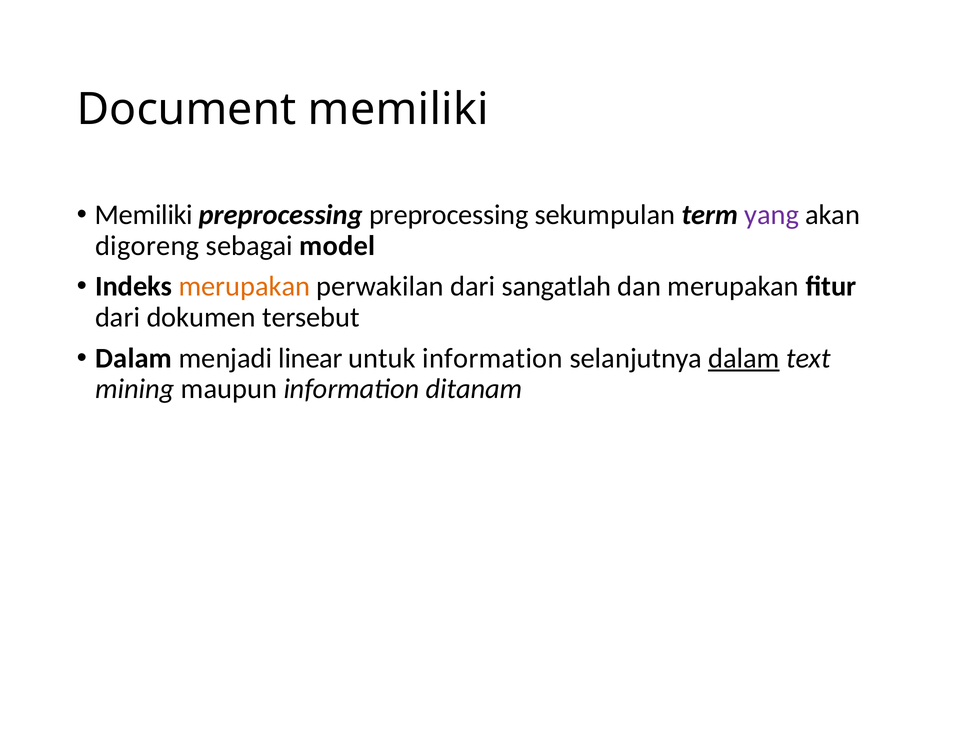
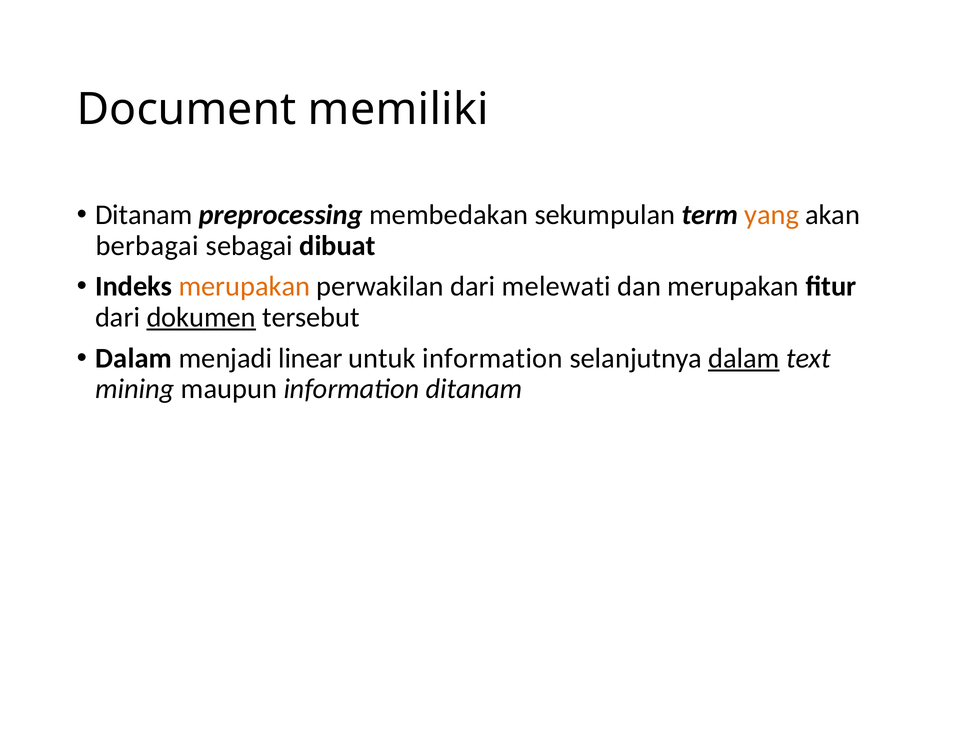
Memiliki: Memiliki -> Ditanam (144, 215)
preprocessing preprocessing: preprocessing -> membedakan (449, 215)
yang colour: purple -> orange (772, 215)
digoreng: digoreng -> berbagai (147, 246)
model: model -> dibuat (338, 246)
sangatlah: sangatlah -> melewati (556, 287)
dokumen underline: none -> present (201, 317)
